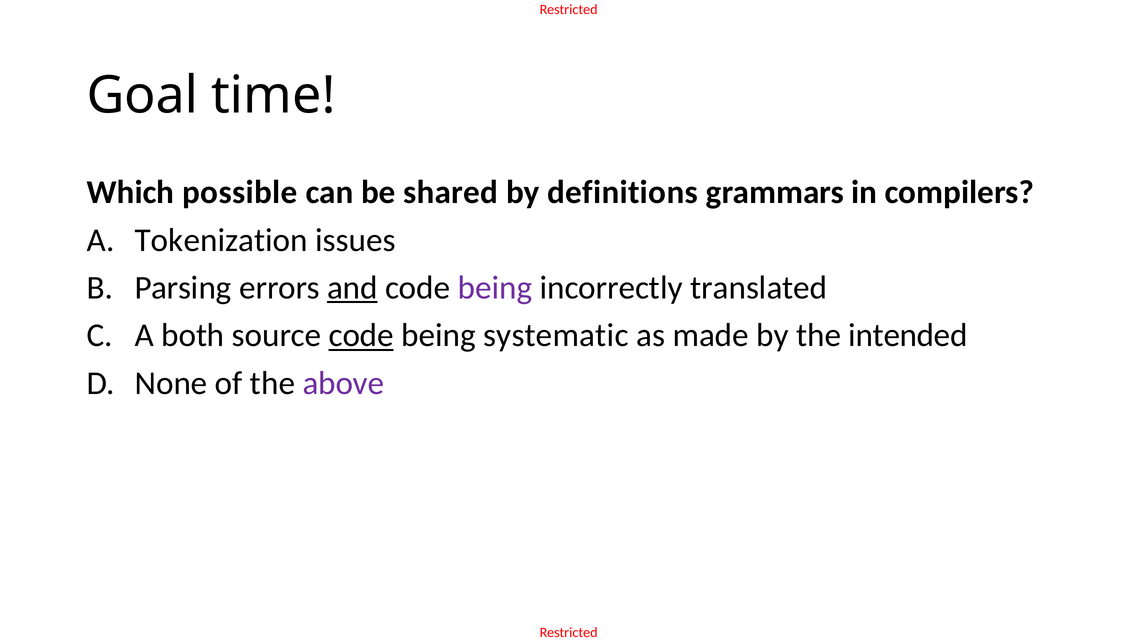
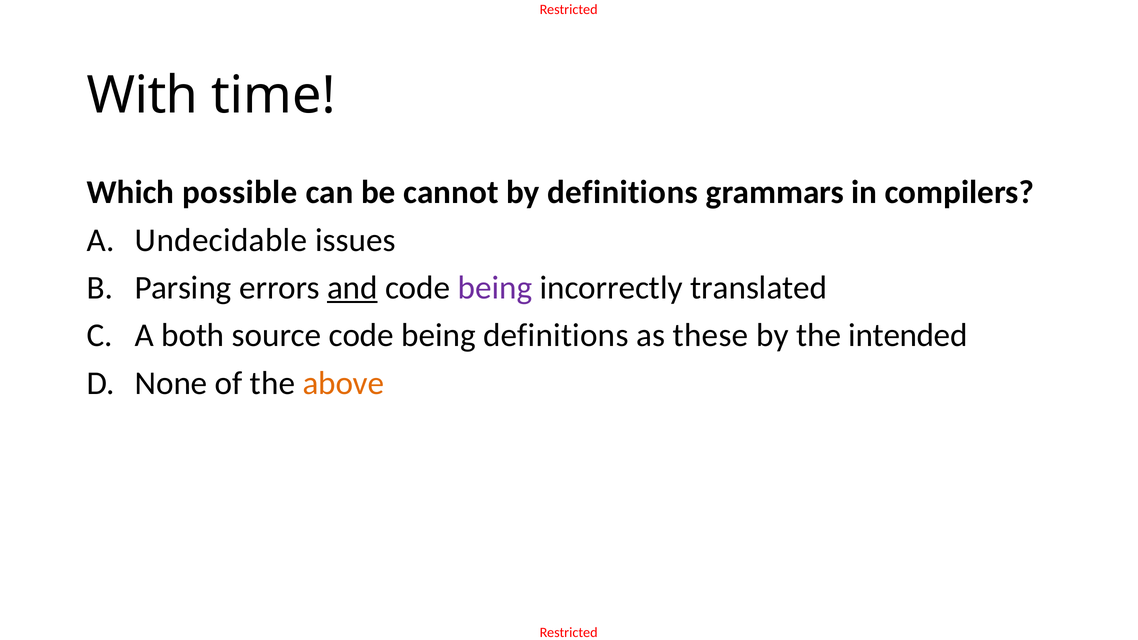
Goal: Goal -> With (142, 96)
shared: shared -> cannot (451, 192)
Tokenization: Tokenization -> Undecidable (221, 240)
code underline: present -> none (361, 336)
being systematic: systematic -> definitions (556, 336)
made: made -> these (711, 336)
above colour: purple -> orange (343, 383)
